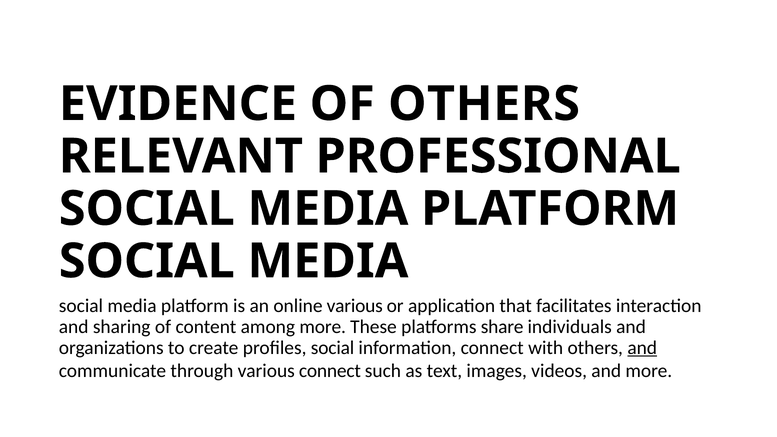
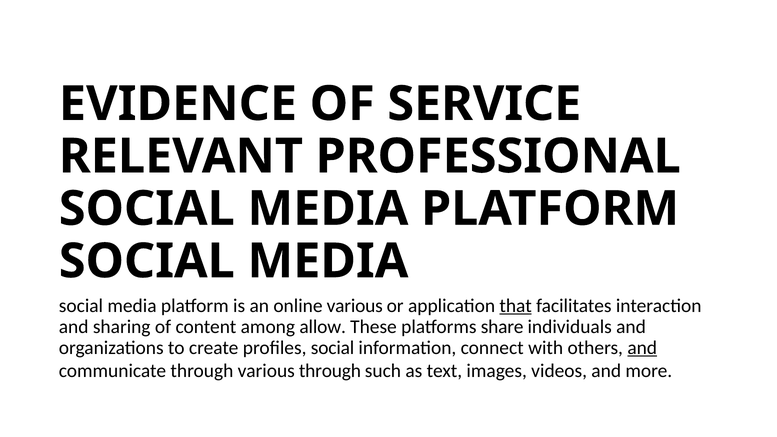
OF OTHERS: OTHERS -> SERVICE (484, 104)
that underline: none -> present (516, 306)
among more: more -> allow (323, 327)
various connect: connect -> through (330, 371)
